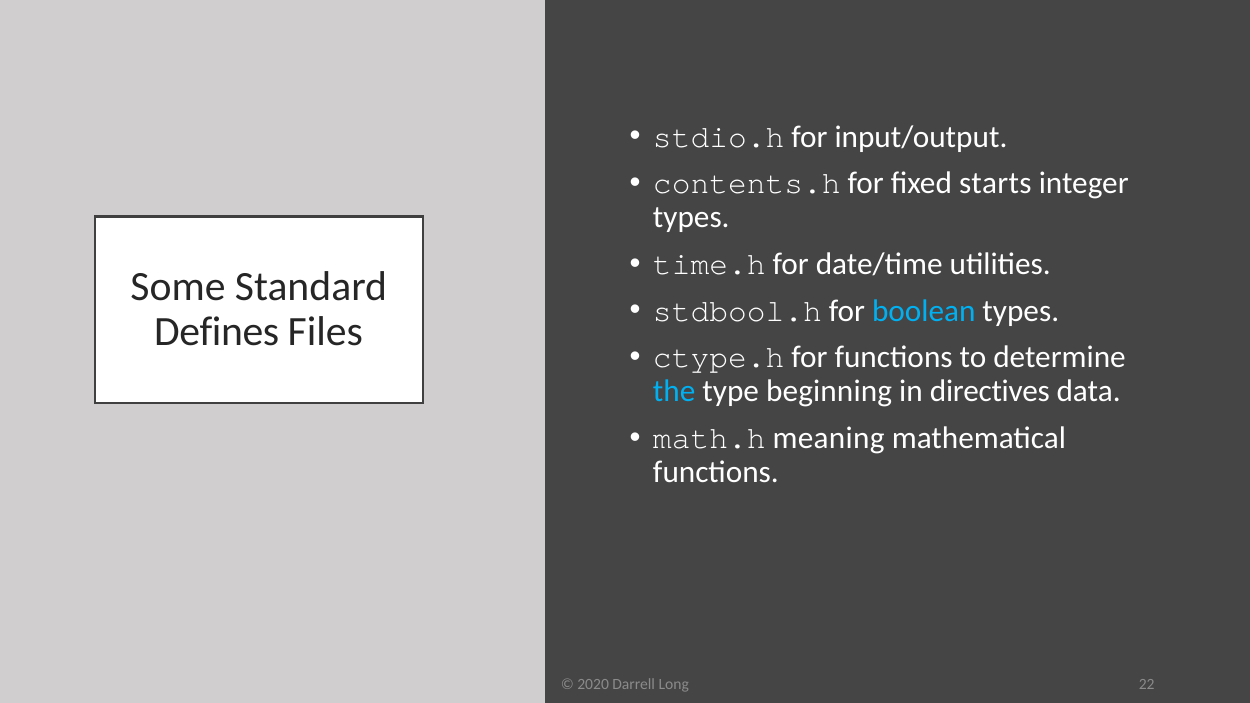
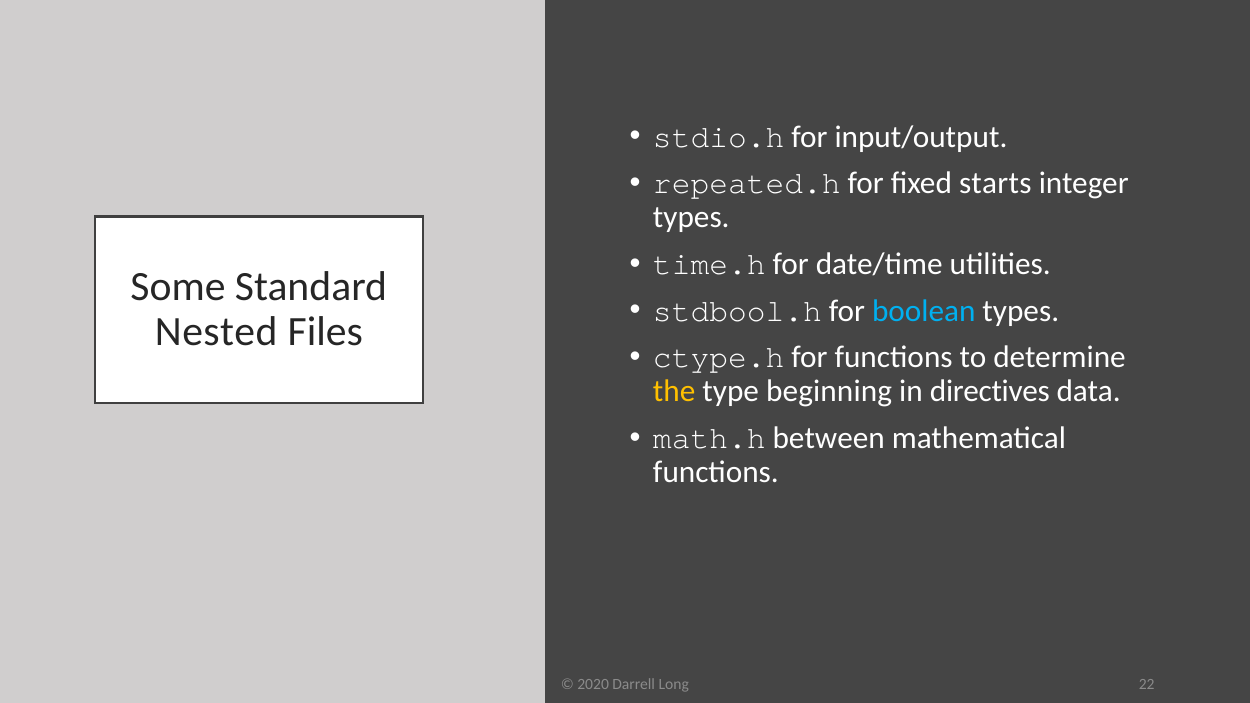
contents.h: contents.h -> repeated.h (747, 184)
Defines: Defines -> Nested (216, 332)
the colour: light blue -> yellow (674, 391)
meaning: meaning -> between (829, 438)
